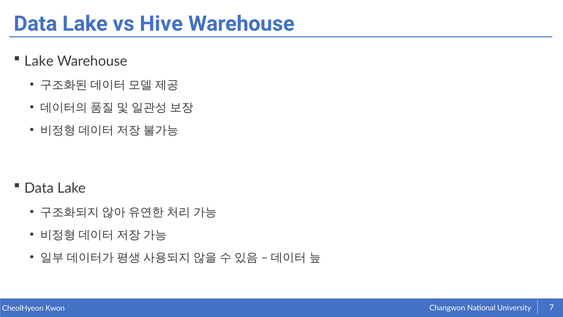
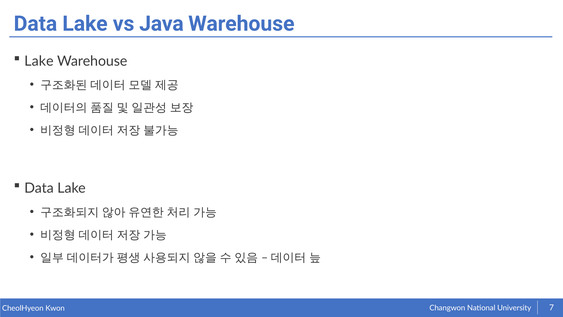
Hive: Hive -> Java (161, 24)
